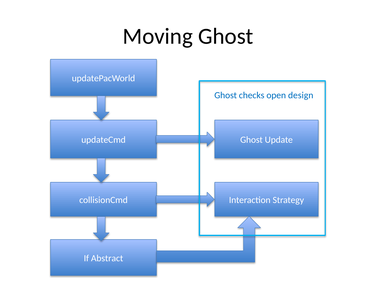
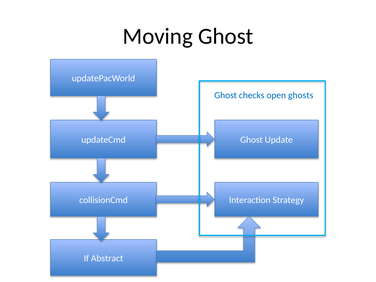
design: design -> ghosts (301, 95)
